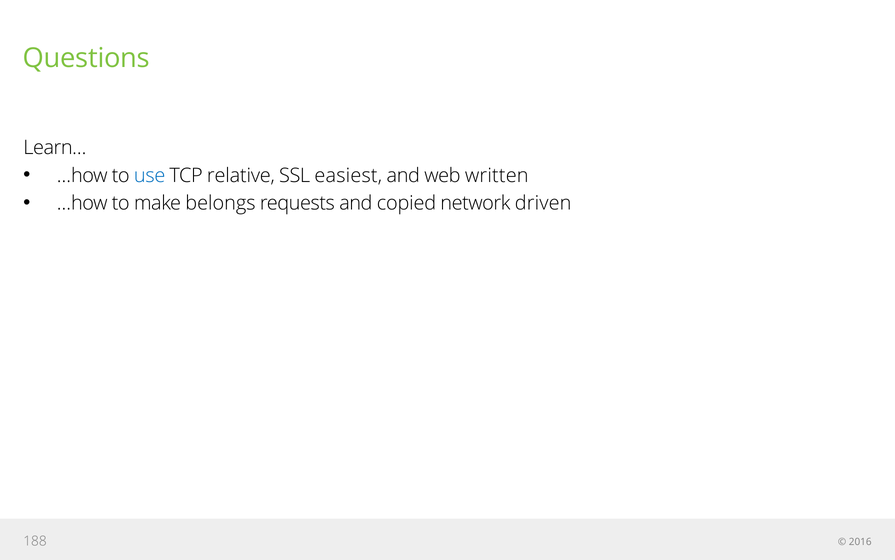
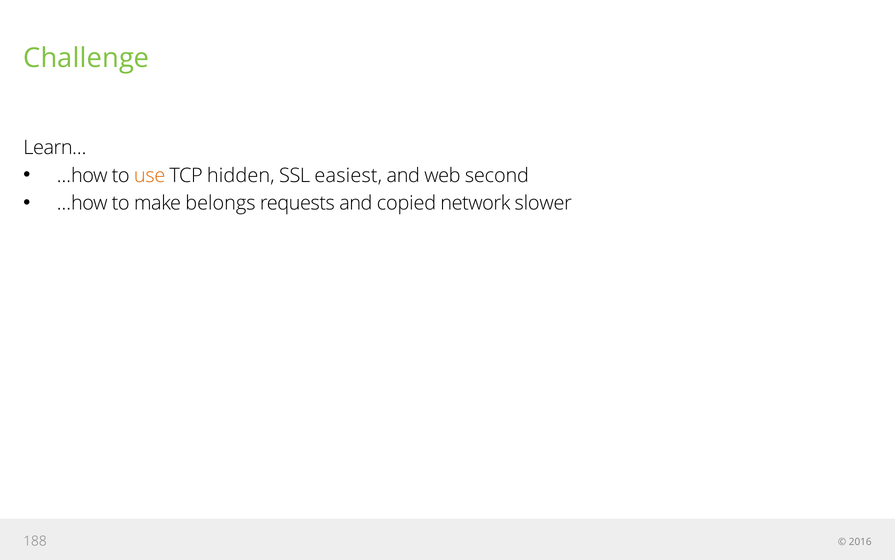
Questions: Questions -> Challenge (86, 58)
use colour: blue -> orange (150, 175)
relative: relative -> hidden (241, 175)
written: written -> second (497, 175)
driven: driven -> slower (543, 203)
